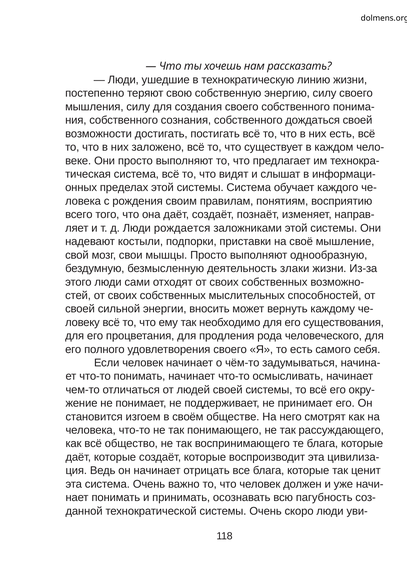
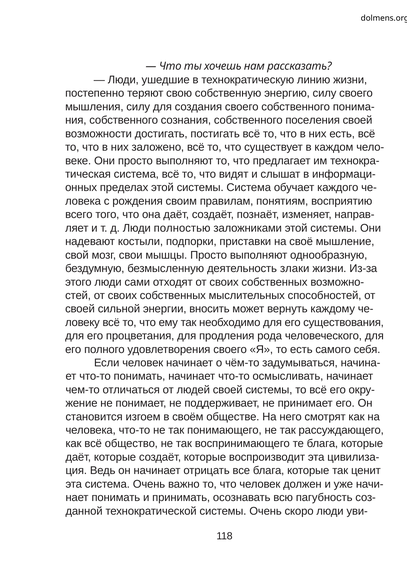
дождаться: дождаться -> поселения (313, 120)
рождается: рождается -> полностью (182, 228)
